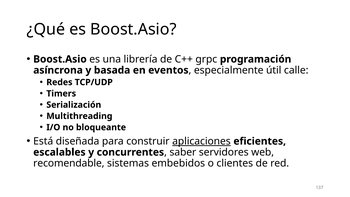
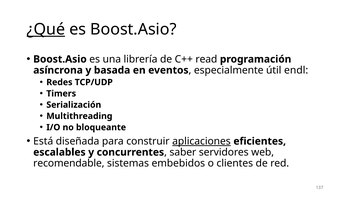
¿Qué underline: none -> present (46, 29)
grpc: grpc -> read (206, 59)
calle: calle -> endl (296, 70)
